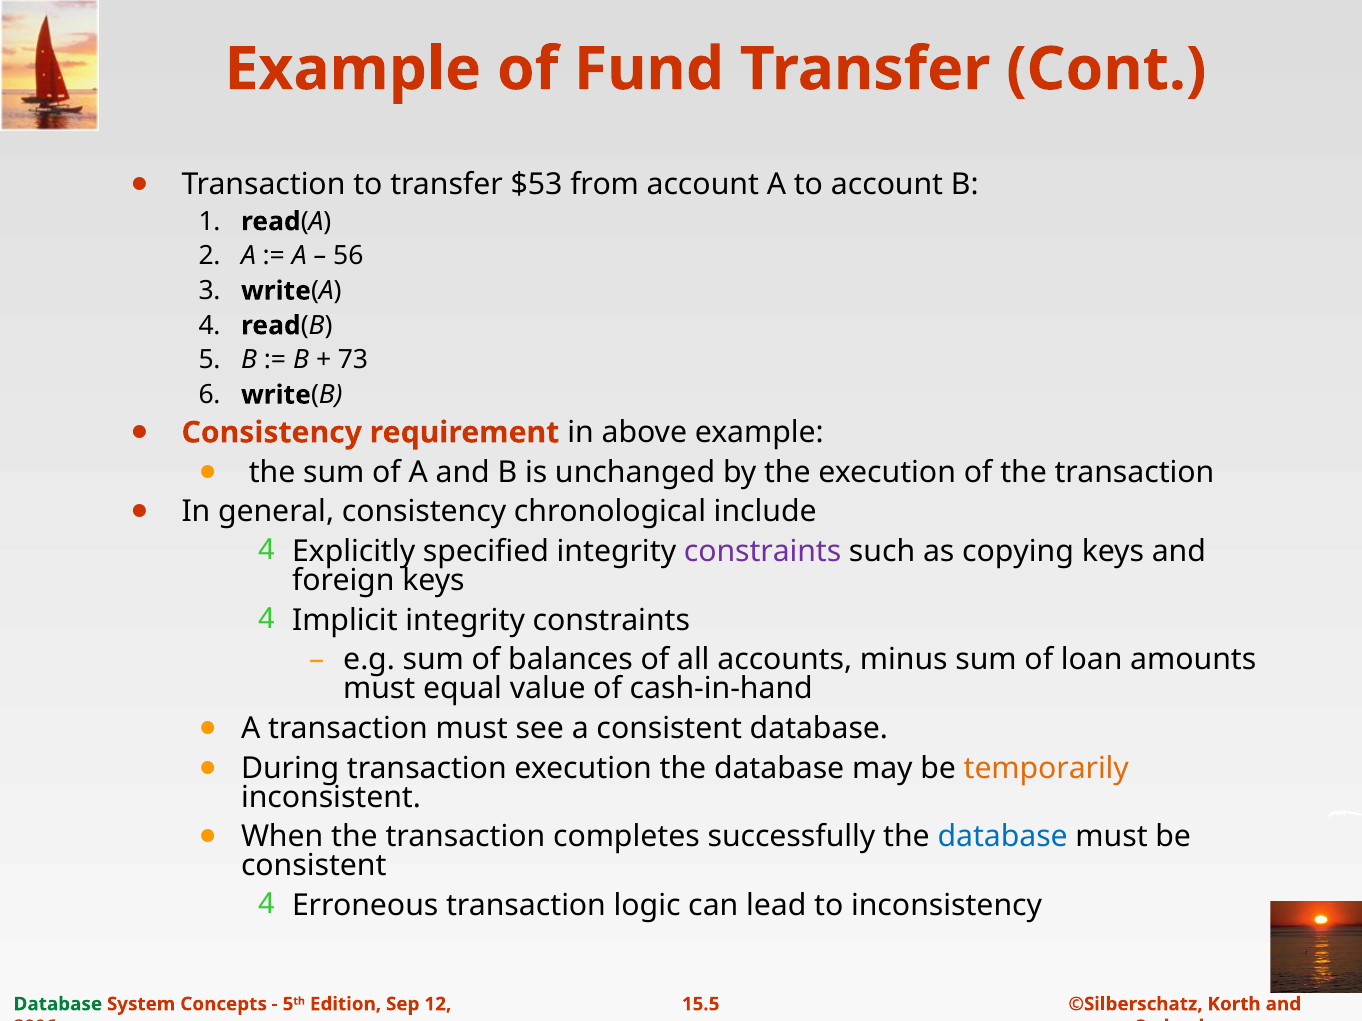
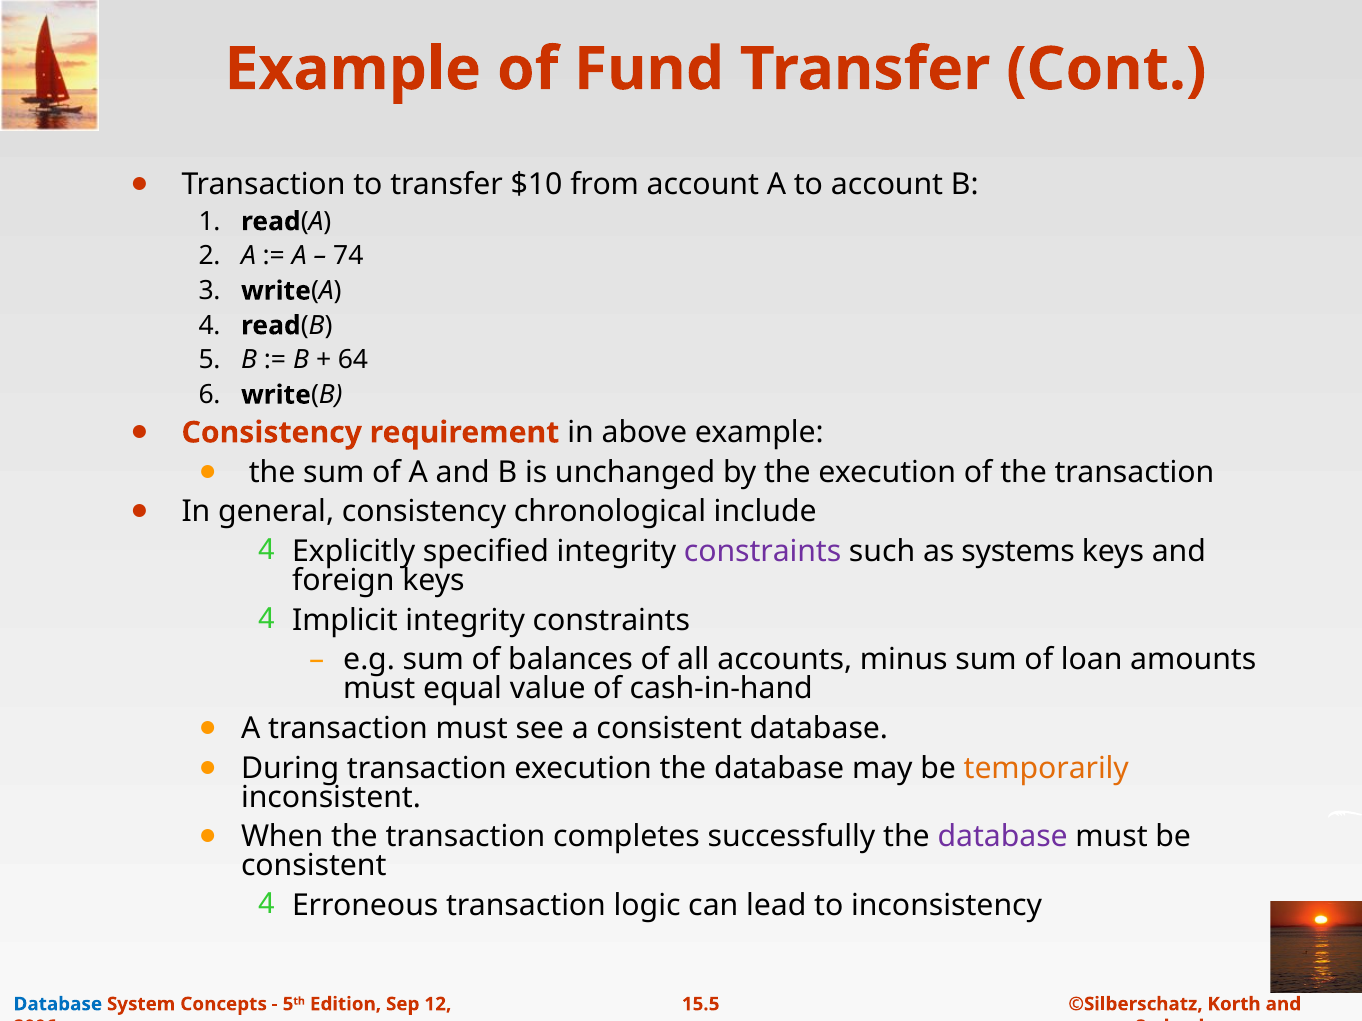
$53: $53 -> $10 (537, 185)
56: 56 -> 74 (348, 256)
73: 73 -> 64 (353, 360)
copying: copying -> systems (1018, 552)
database colour: blue -> purple (1003, 837)
Database colour: green -> blue (58, 1005)
